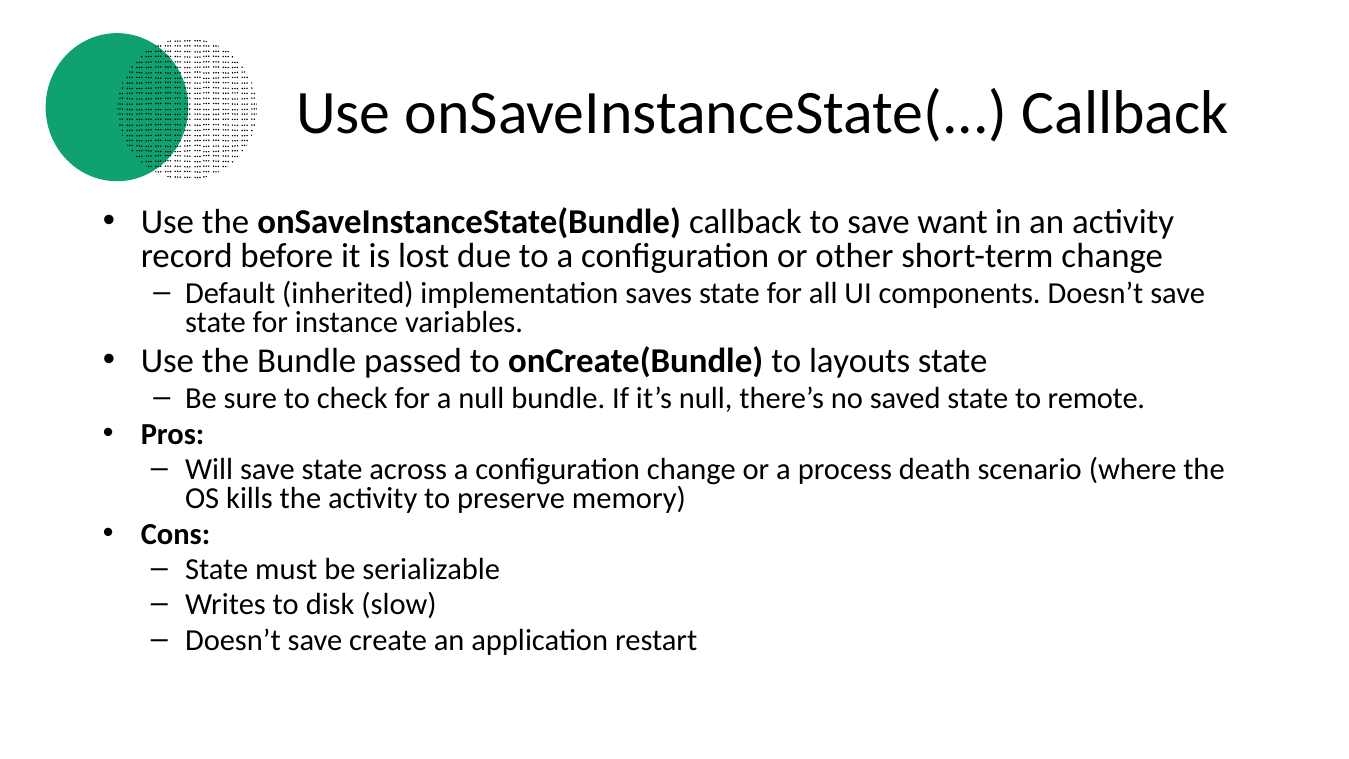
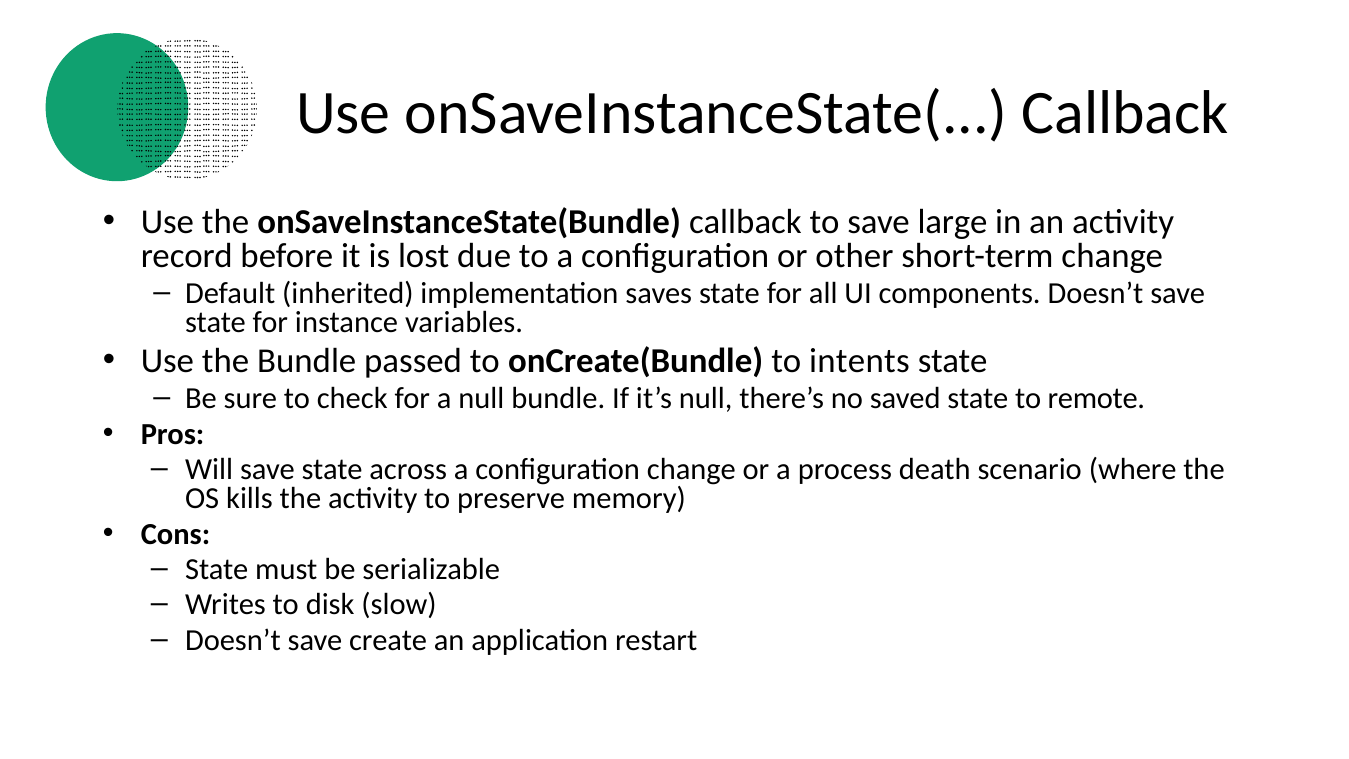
want: want -> large (953, 222)
layouts: layouts -> intents (859, 361)
